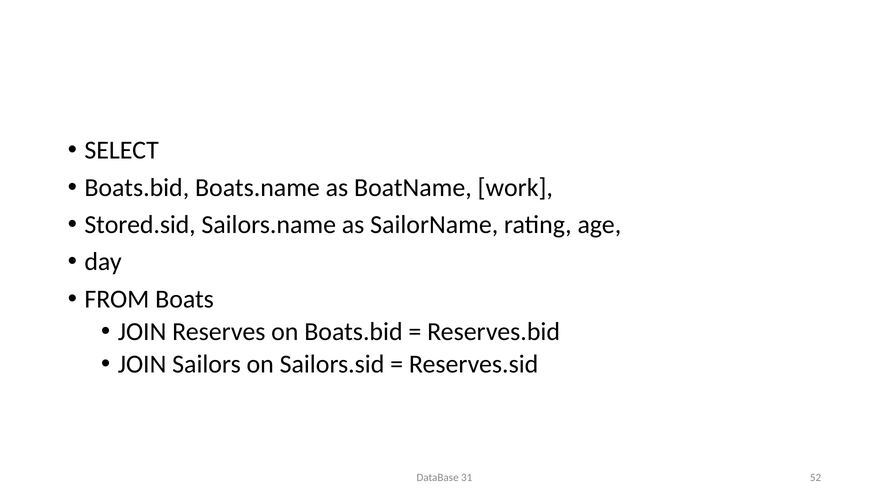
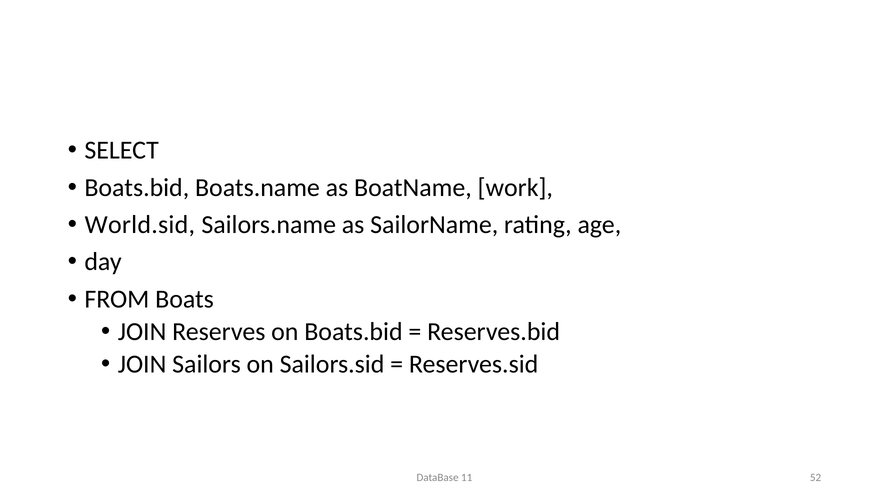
Stored.sid: Stored.sid -> World.sid (140, 225)
31: 31 -> 11 (467, 477)
